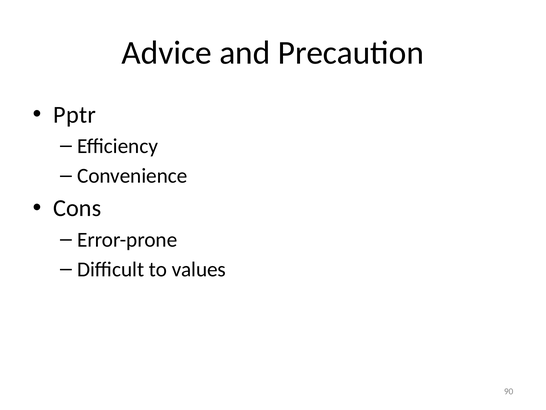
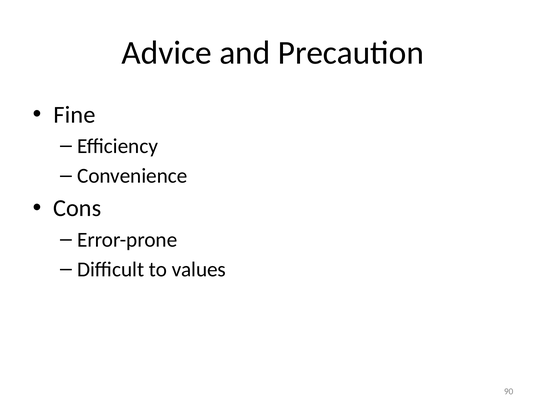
Pptr: Pptr -> Fine (75, 115)
